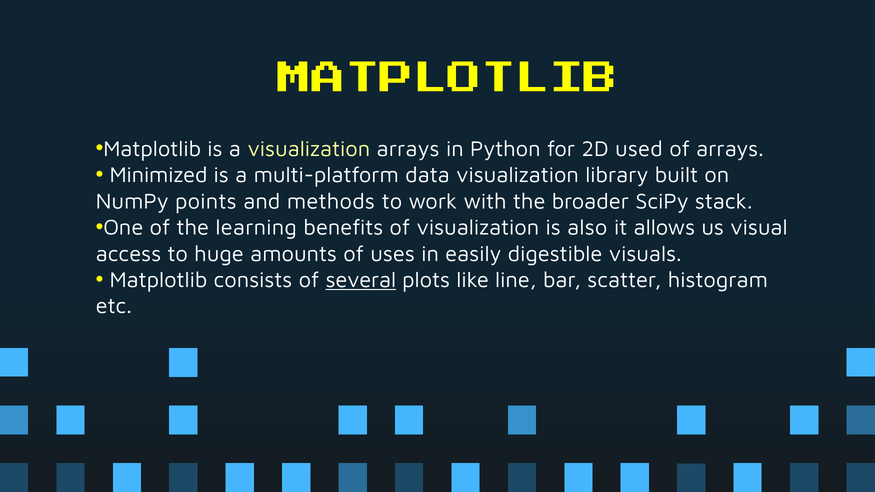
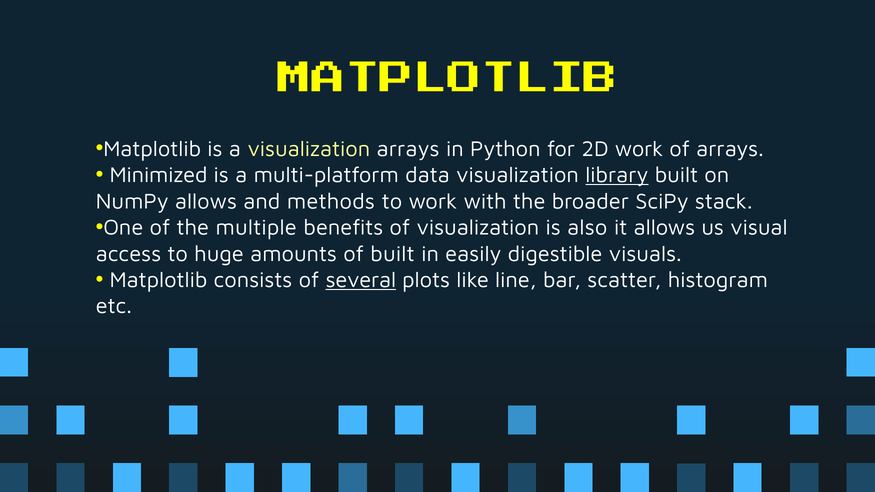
2D used: used -> work (639, 149)
library underline: none -> present (617, 175)
NumPy points: points -> allows (206, 201)
learning: learning -> multiple (256, 228)
of uses: uses -> built (392, 254)
